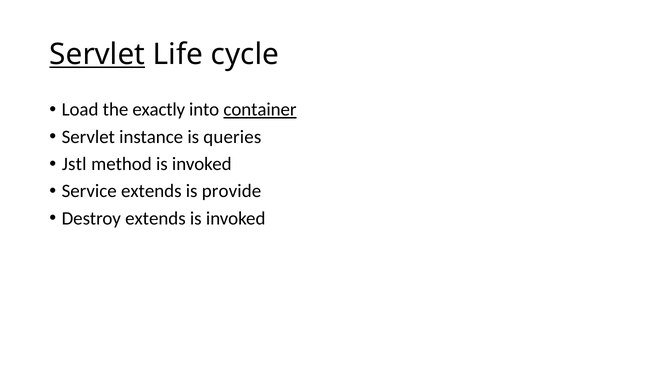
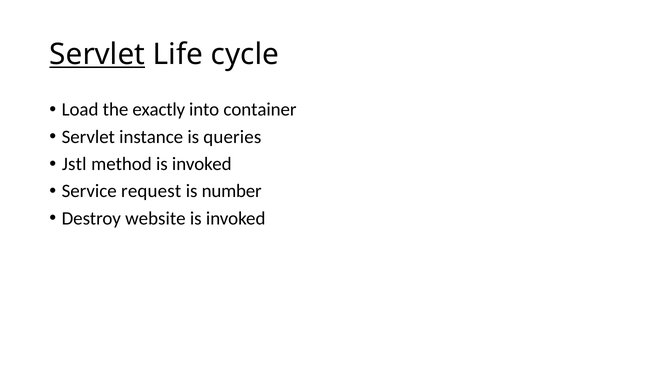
container underline: present -> none (260, 110)
Service extends: extends -> request (151, 191)
provide: provide -> number (232, 191)
Destroy extends: extends -> website (155, 218)
